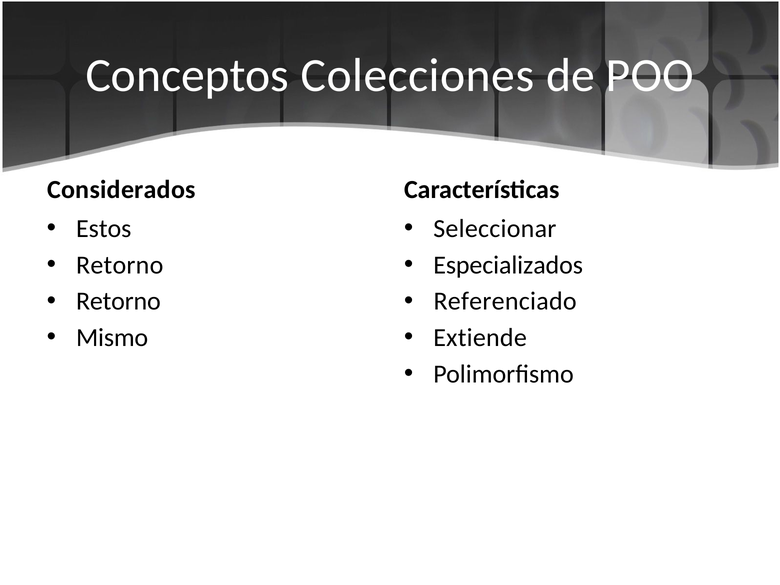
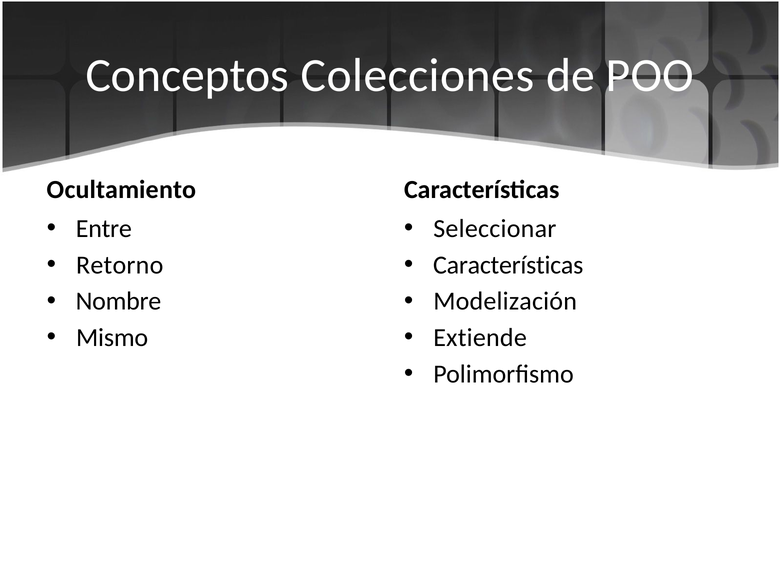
Considerados: Considerados -> Ocultamiento (122, 190)
Estos: Estos -> Entre (104, 229)
Especializados: Especializados -> Características (508, 265)
Retorno: Retorno -> Nombre (118, 301)
Referenciado: Referenciado -> Modelización (505, 301)
